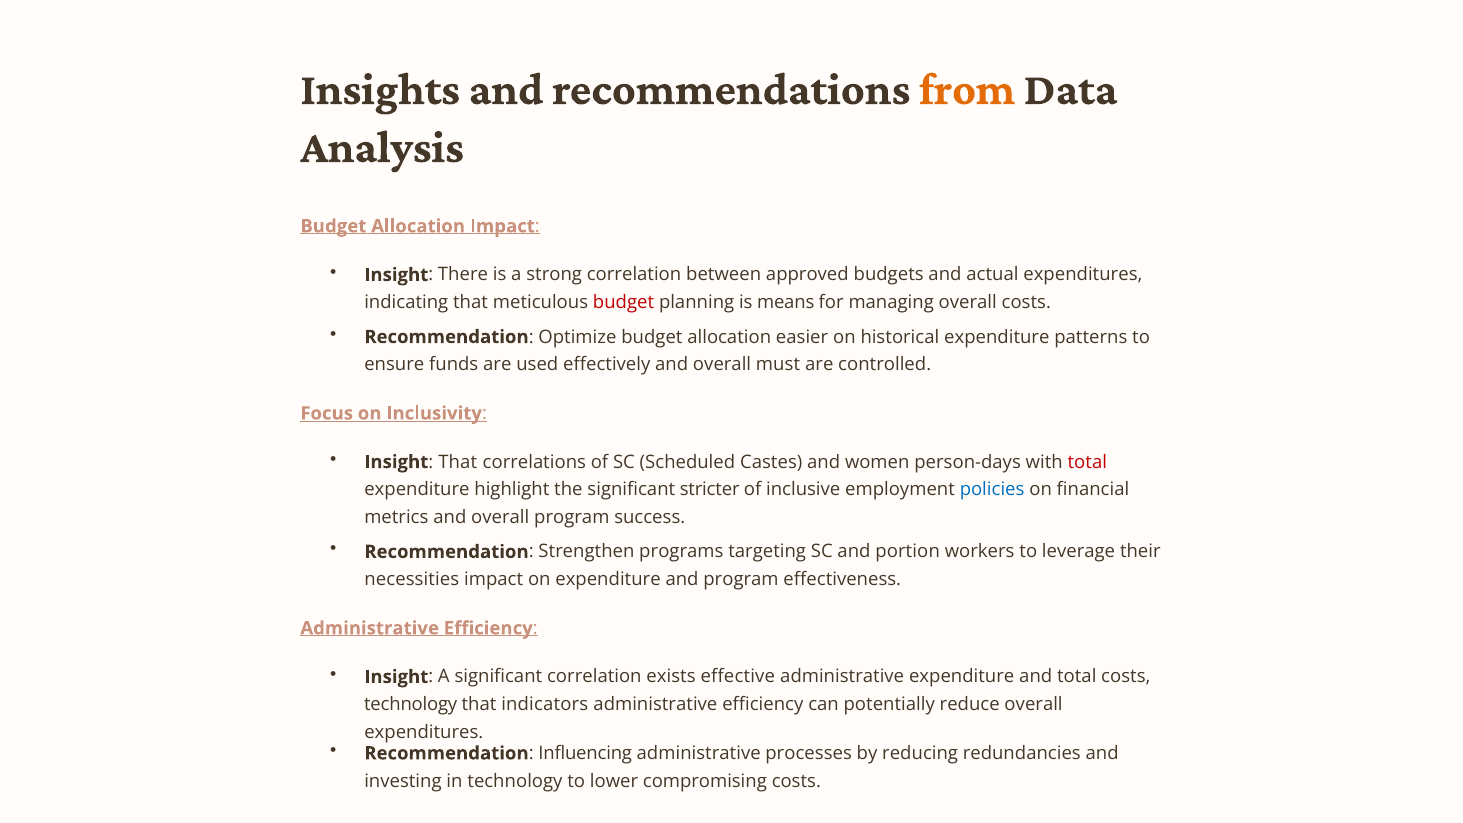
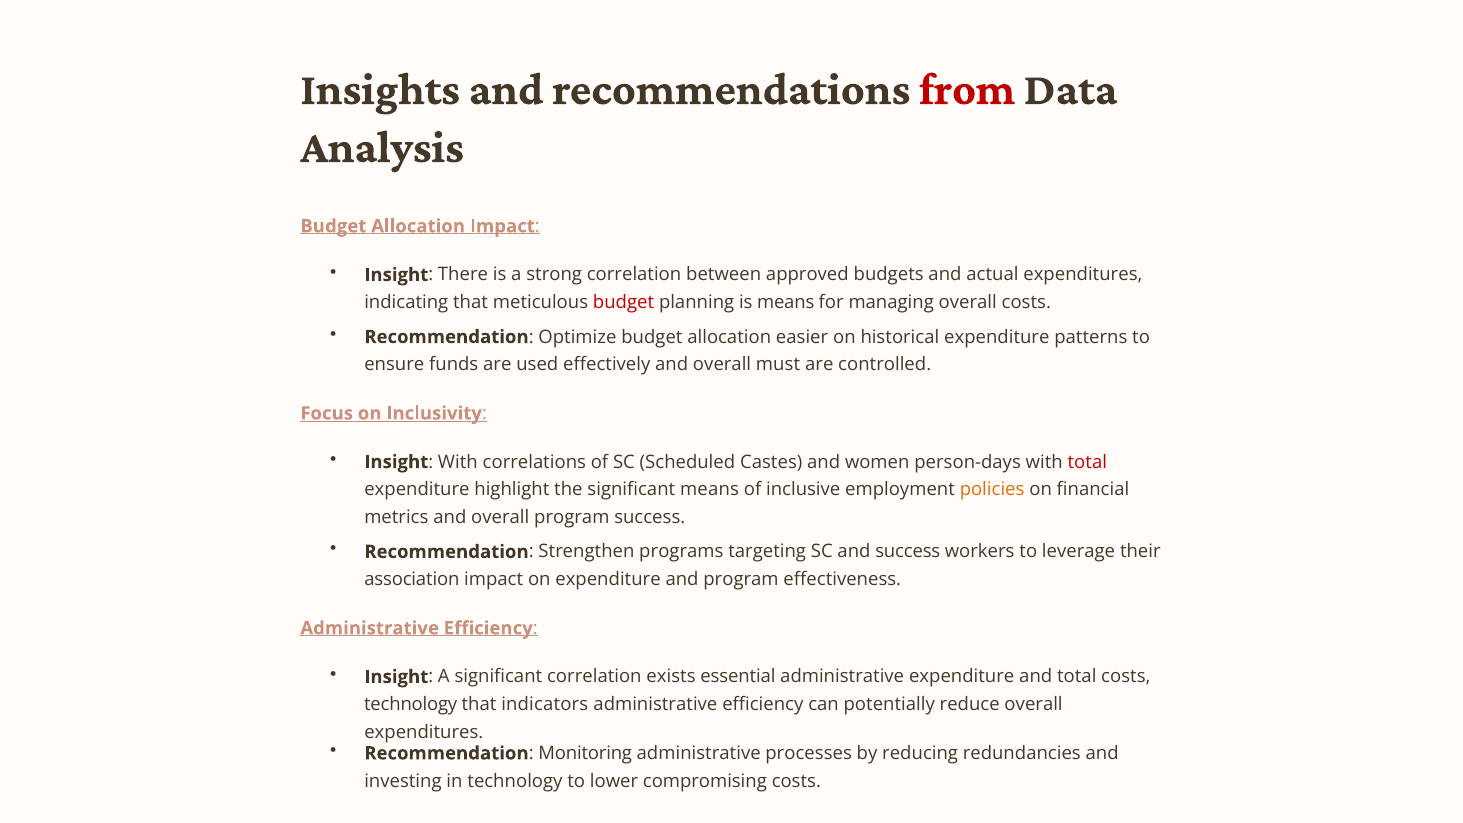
from colour: orange -> red (967, 89)
Insight That: That -> With (458, 462)
significant stricter: stricter -> means (710, 490)
policies colour: blue -> orange (992, 490)
and portion: portion -> success (908, 552)
necessities: necessities -> association (412, 580)
effective: effective -> essential (738, 677)
Influencing: Influencing -> Monitoring (585, 753)
